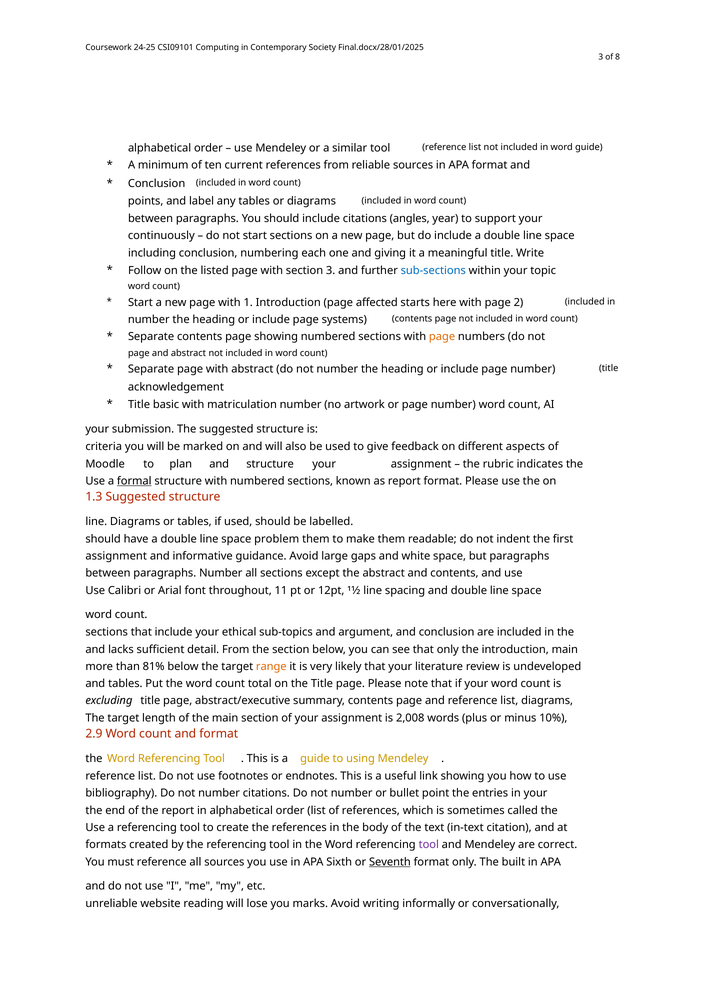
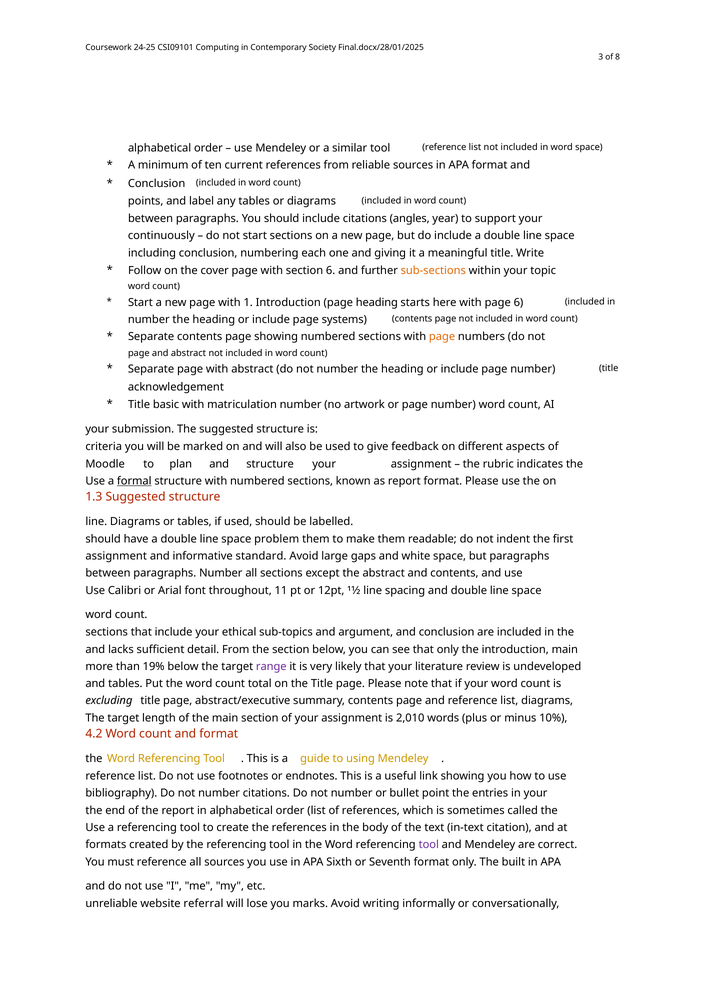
word guide: guide -> space (589, 147)
listed: listed -> cover (215, 270)
section 3: 3 -> 6 (331, 270)
sub-sections colour: blue -> orange (433, 270)
page affected: affected -> heading (377, 302)
page 2: 2 -> 6 (518, 302)
guidance: guidance -> standard (261, 556)
81%: 81% -> 19% (154, 666)
range colour: orange -> purple (271, 666)
2,008: 2,008 -> 2,010 (410, 718)
2.9: 2.9 -> 4.2 (94, 734)
Seventh underline: present -> none (390, 862)
reading: reading -> referral (203, 903)
